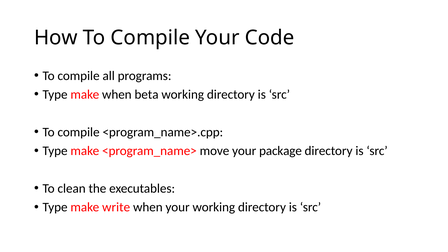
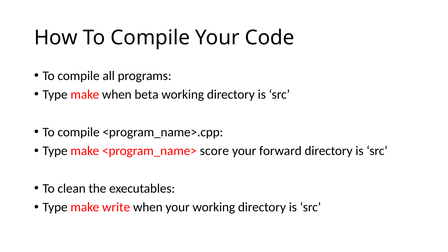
move: move -> score (214, 151)
package: package -> forward (280, 151)
